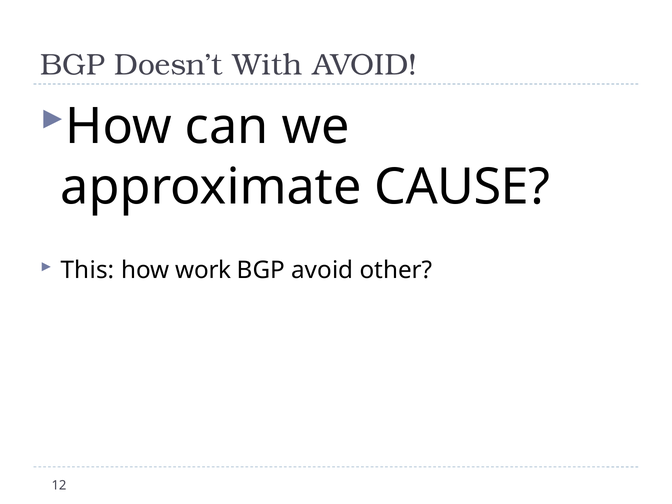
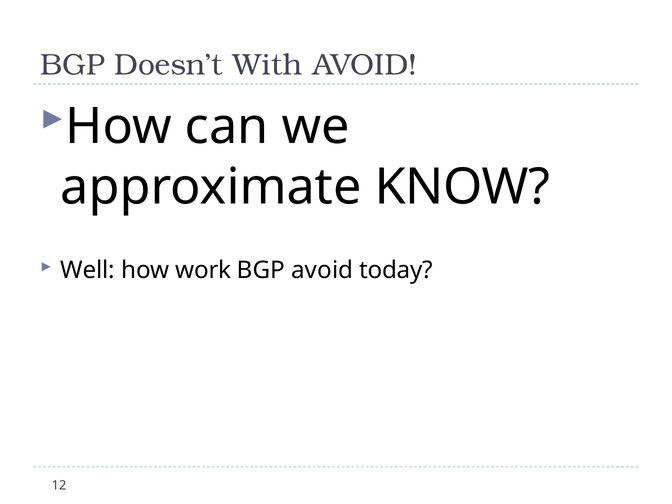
CAUSE: CAUSE -> KNOW (462, 187)
This: This -> Well (88, 270)
other: other -> today (396, 270)
